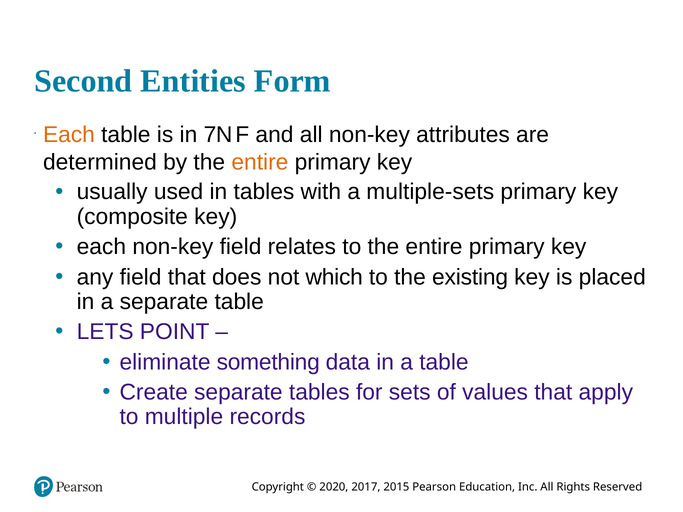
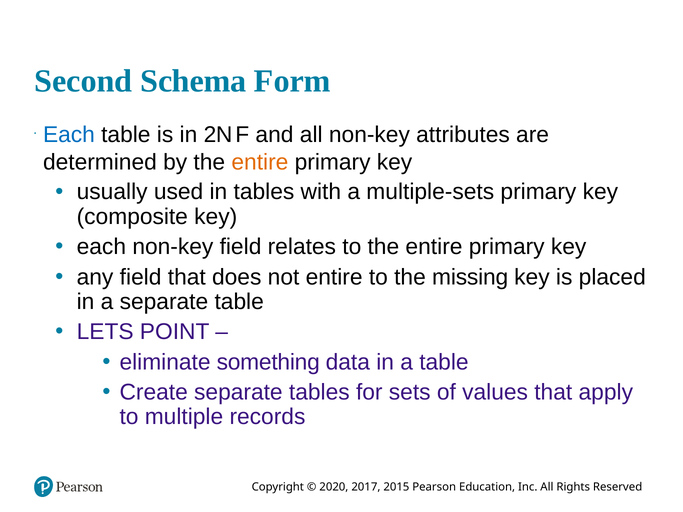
Entities: Entities -> Schema (193, 81)
Each colour: orange -> blue (69, 135)
7: 7 -> 2 (210, 135)
not which: which -> entire (334, 277)
existing: existing -> missing (470, 277)
